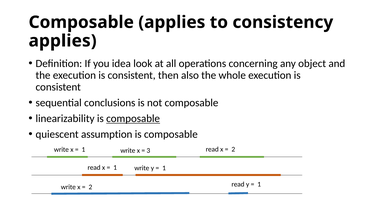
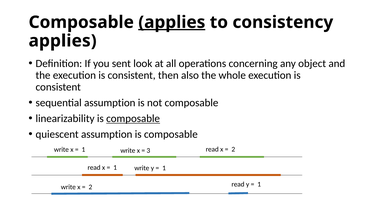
applies underline: none -> present (172, 22)
idea: idea -> sent (121, 63)
sequential conclusions: conclusions -> assumption (110, 103)
